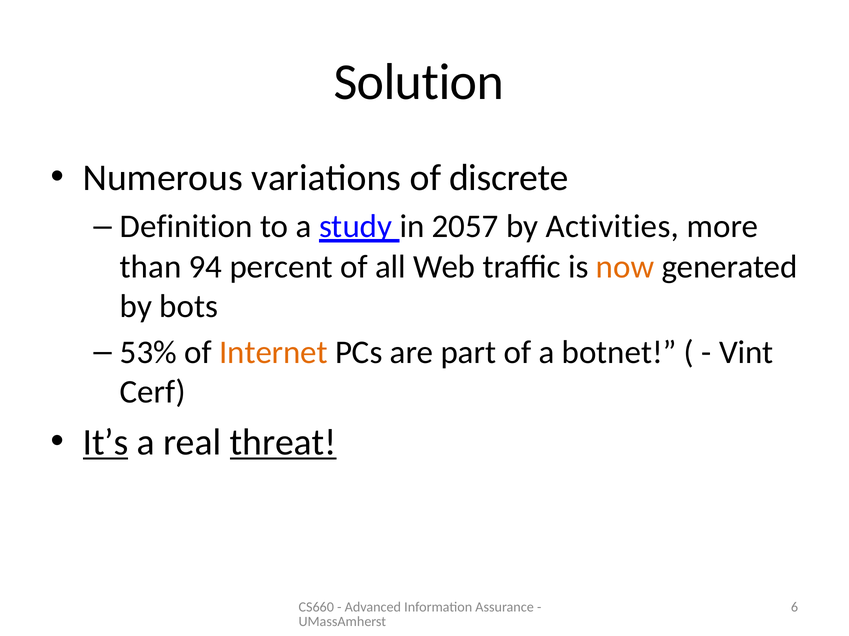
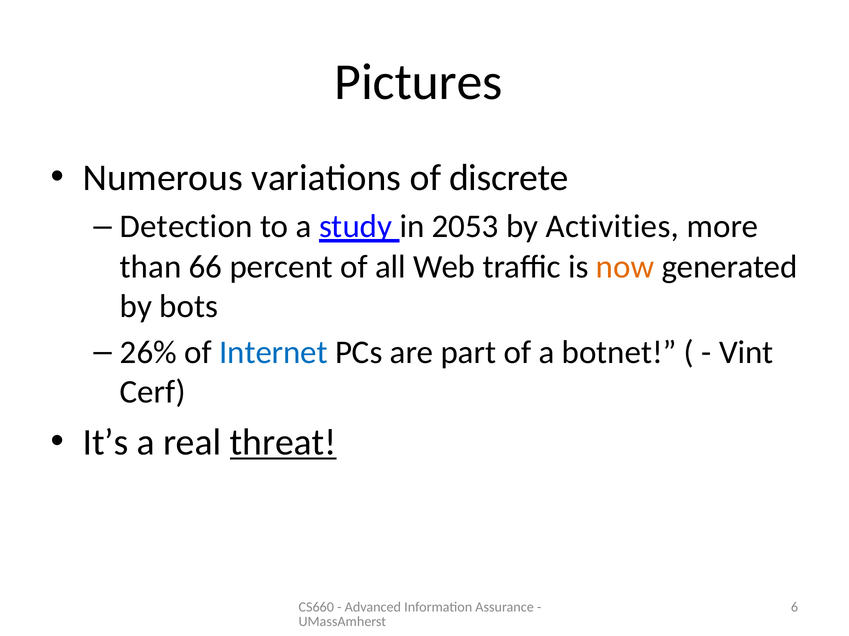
Solution: Solution -> Pictures (419, 82)
Definition: Definition -> Detection (186, 227)
2057: 2057 -> 2053 (465, 227)
94: 94 -> 66 (205, 267)
53%: 53% -> 26% (148, 353)
Internet colour: orange -> blue (273, 353)
It’s underline: present -> none (106, 443)
